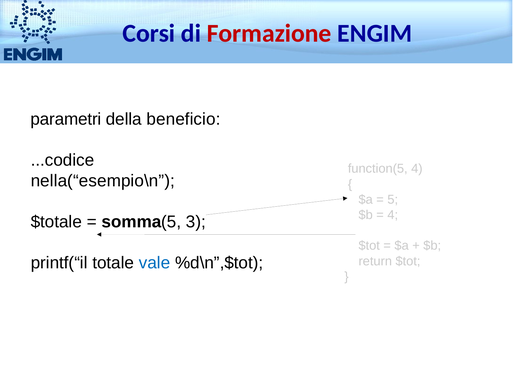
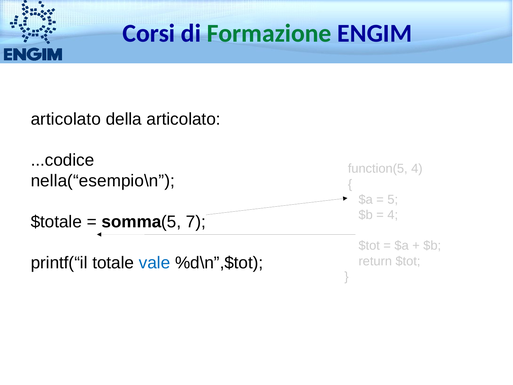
Formazione colour: red -> green (269, 33)
parametri: parametri -> articolato (66, 119)
della beneficio: beneficio -> articolato (184, 119)
3: 3 -> 7 (196, 222)
